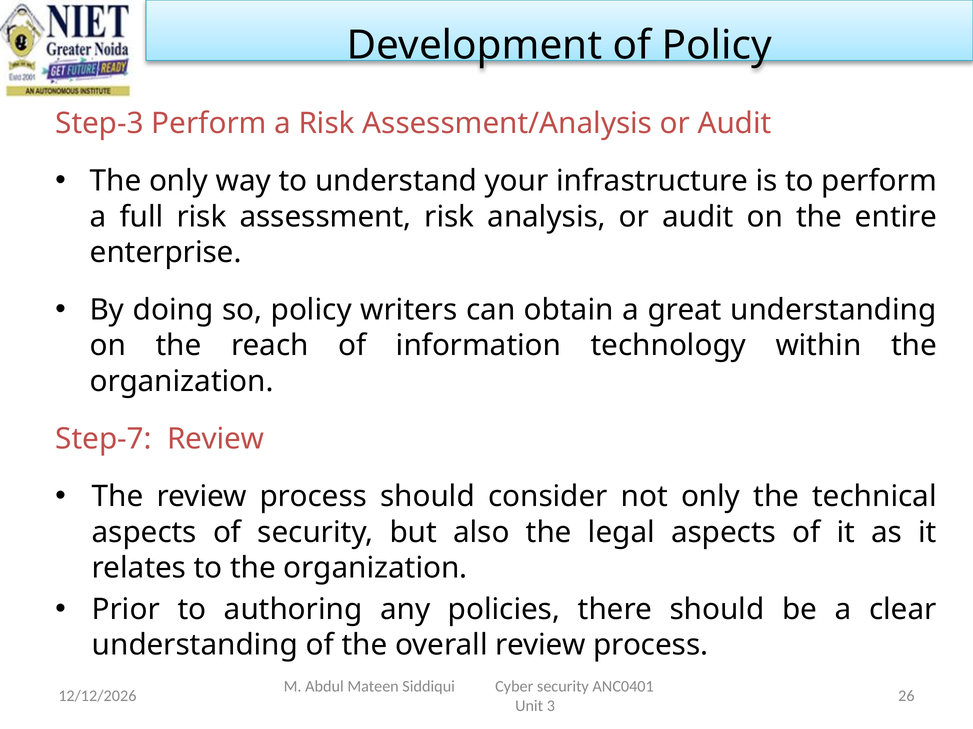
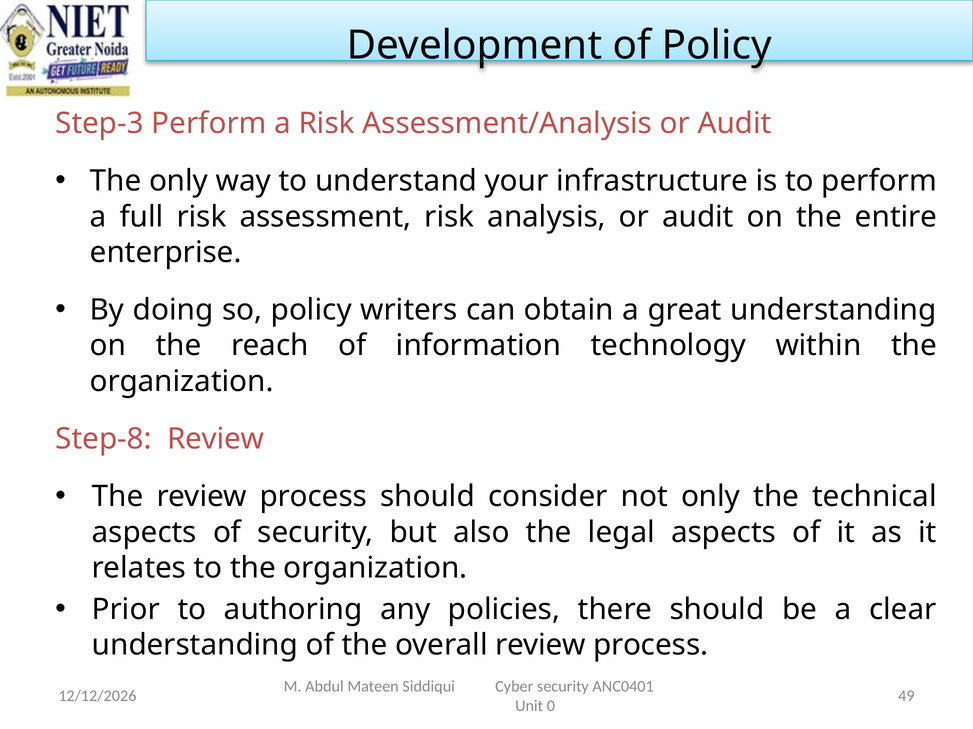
Step-7: Step-7 -> Step-8 (104, 439)
26: 26 -> 49 (906, 697)
3: 3 -> 0 (551, 707)
